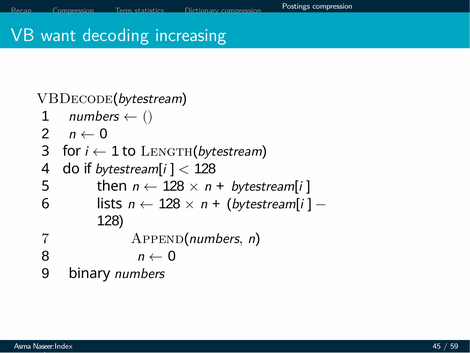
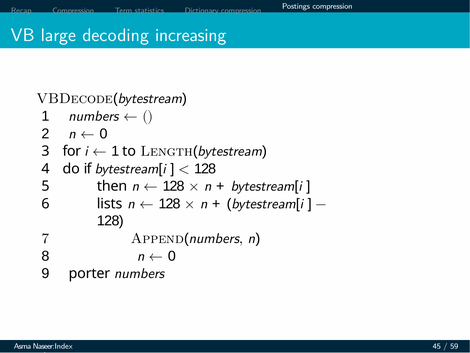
want: want -> large (58, 35)
binary: binary -> porter (89, 273)
